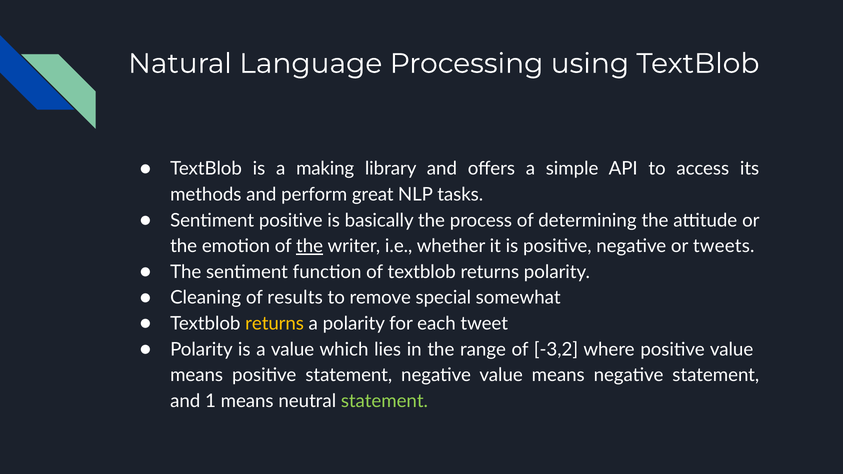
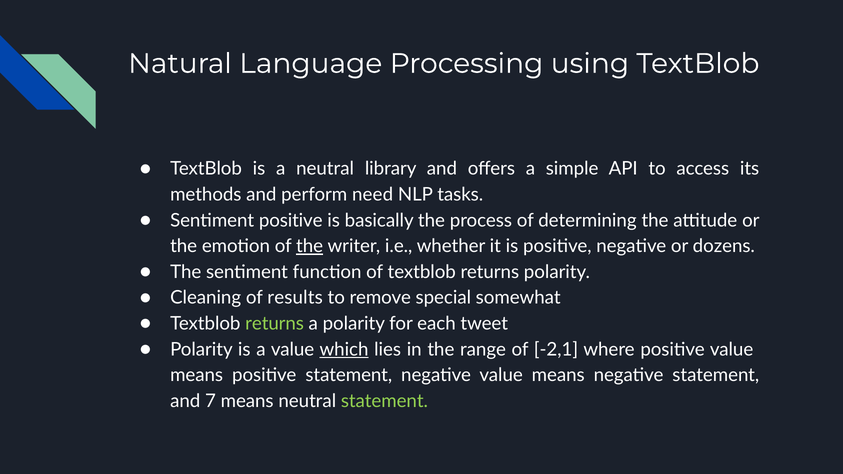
a making: making -> neutral (325, 169)
great: great -> need (373, 195)
tweets: tweets -> dozens (724, 246)
returns colour: yellow -> light green (275, 324)
which underline: none -> present (344, 350)
-3,2: -3,2 -> -2,1 (556, 350)
1: 1 -> 7 (210, 401)
